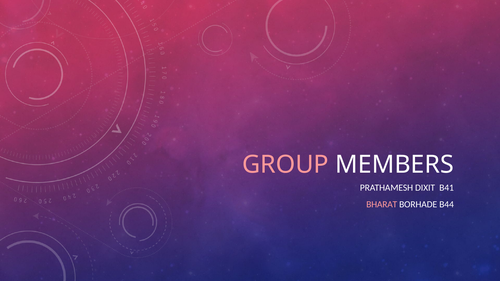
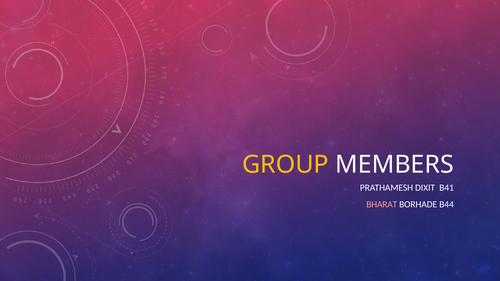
GROUP colour: pink -> yellow (285, 165)
